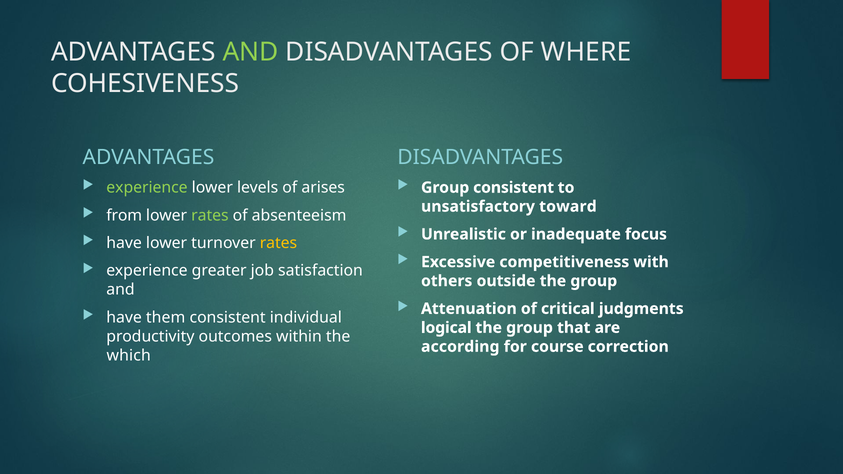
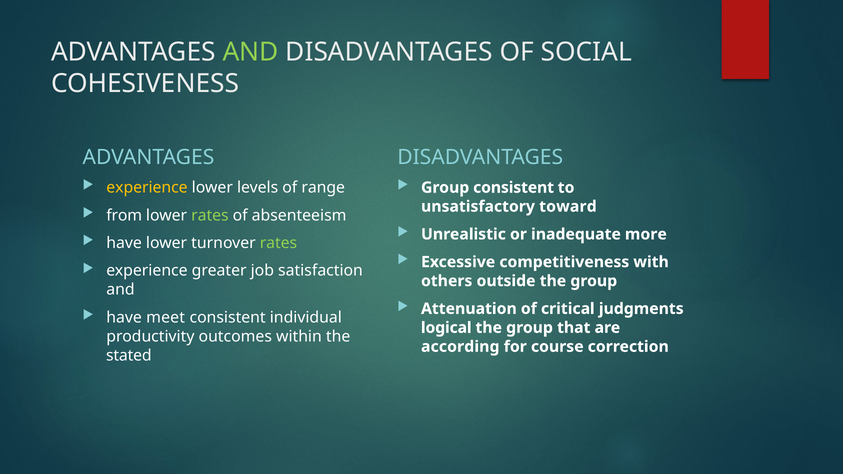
WHERE: WHERE -> SOCIAL (586, 52)
experience colour: light green -> yellow (147, 188)
arises: arises -> range (323, 188)
focus: focus -> more (646, 234)
rates colour: yellow -> light green (278, 243)
them: them -> meet (166, 318)
which: which -> stated (129, 356)
